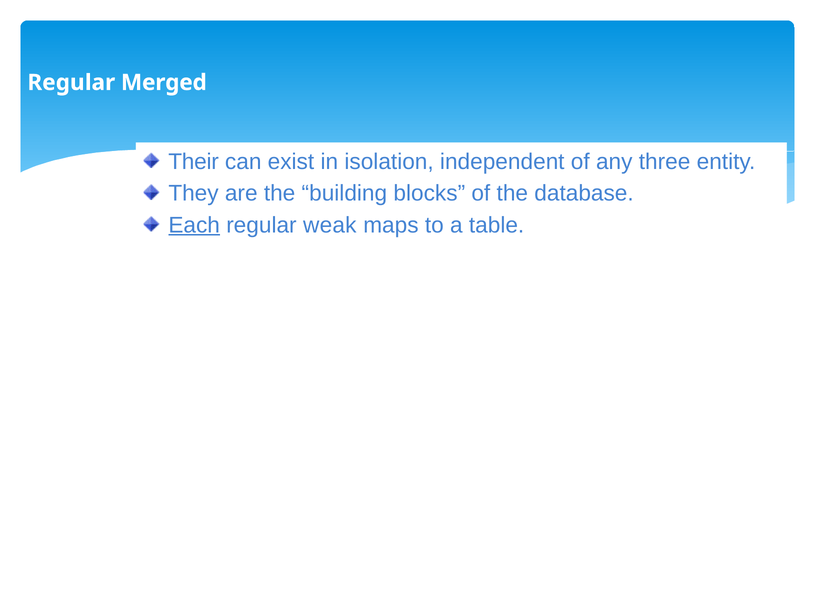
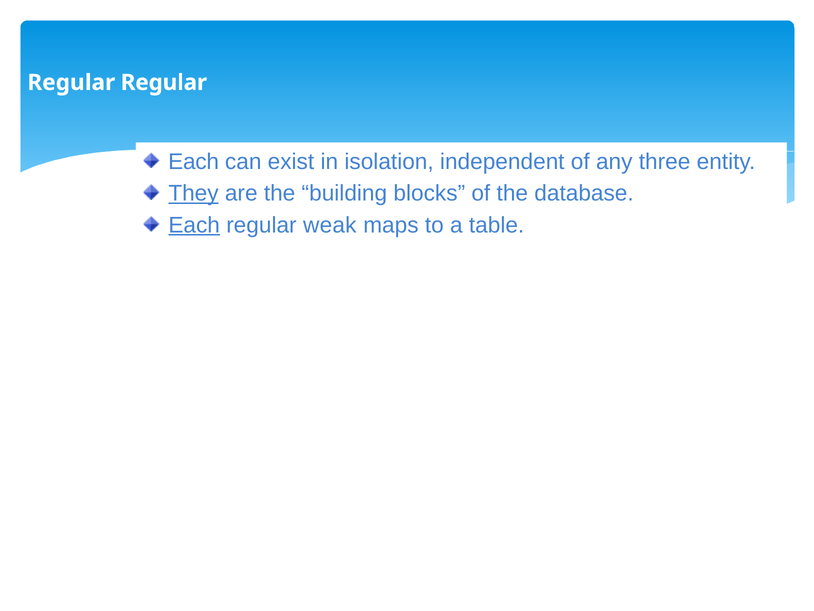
Regular Merged: Merged -> Regular (164, 82)
Their: Their -> Each (194, 162)
They underline: none -> present (193, 193)
